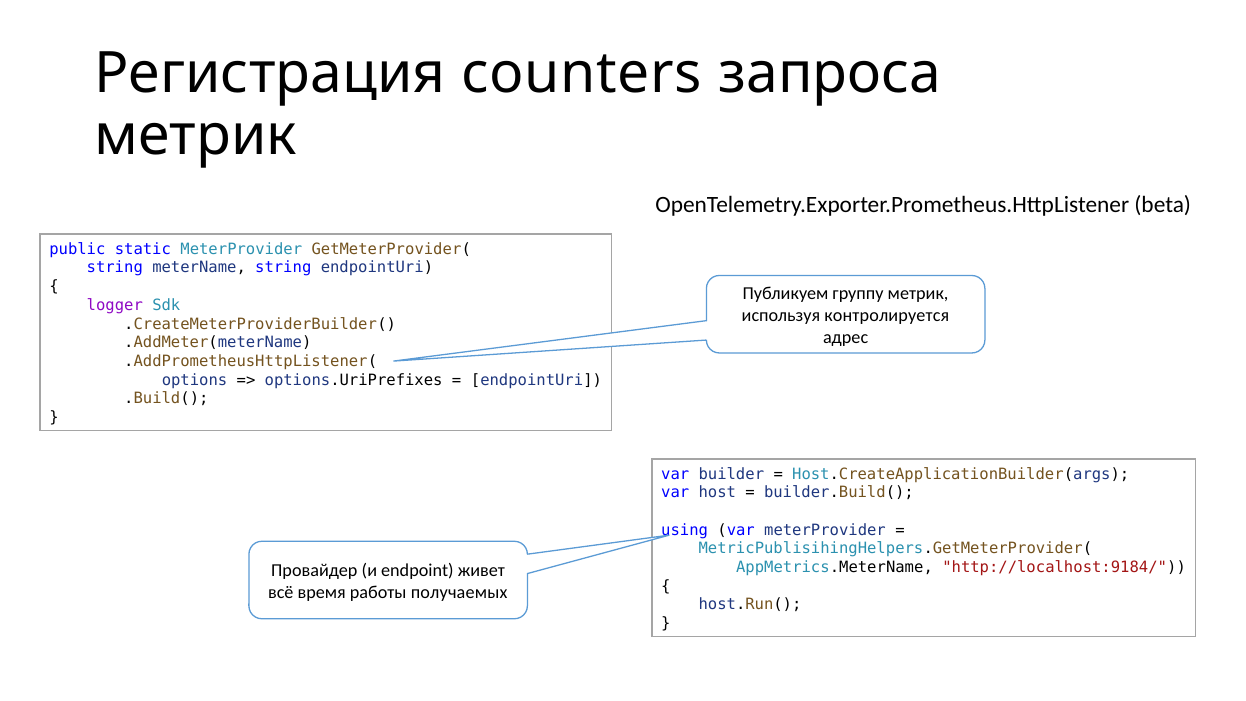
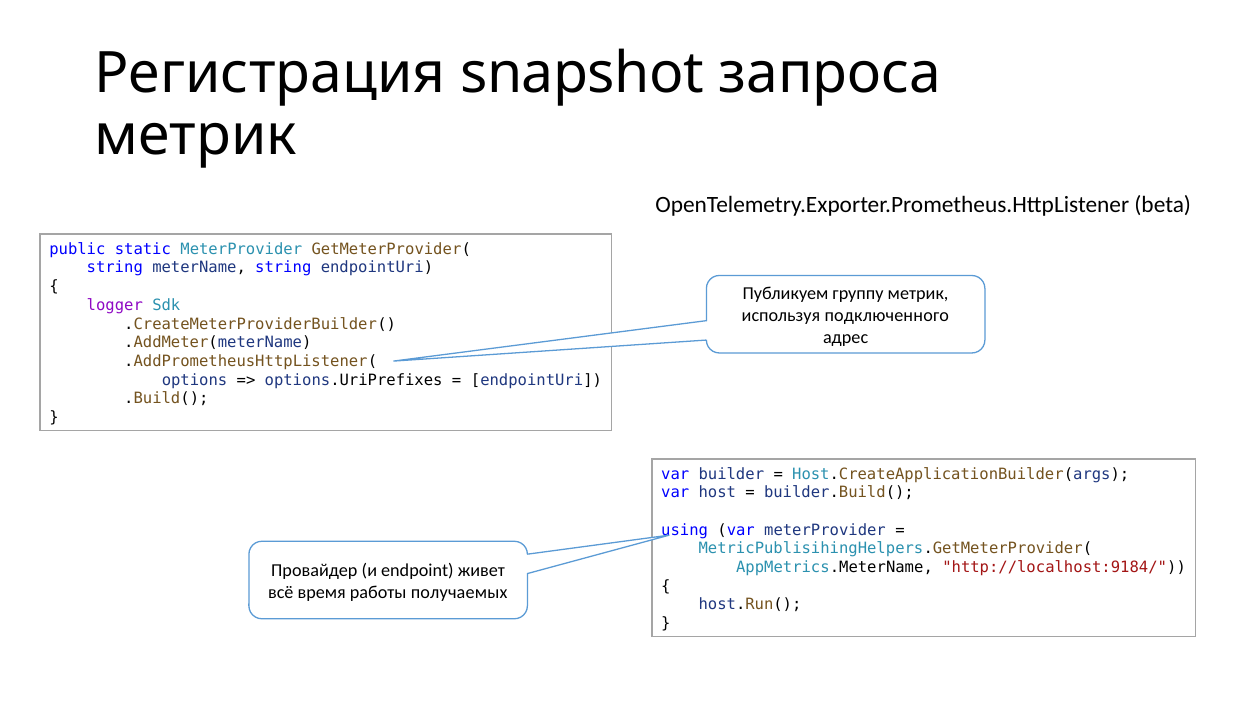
counters: counters -> snapshot (582, 74)
контролируется: контролируется -> подключенного (887, 315)
